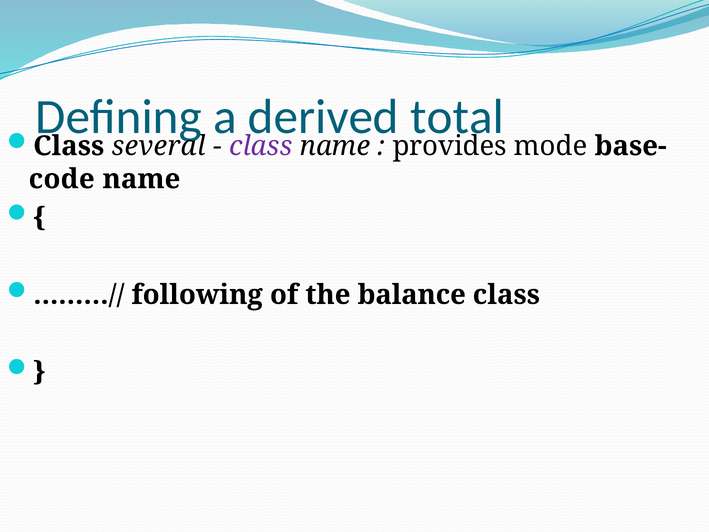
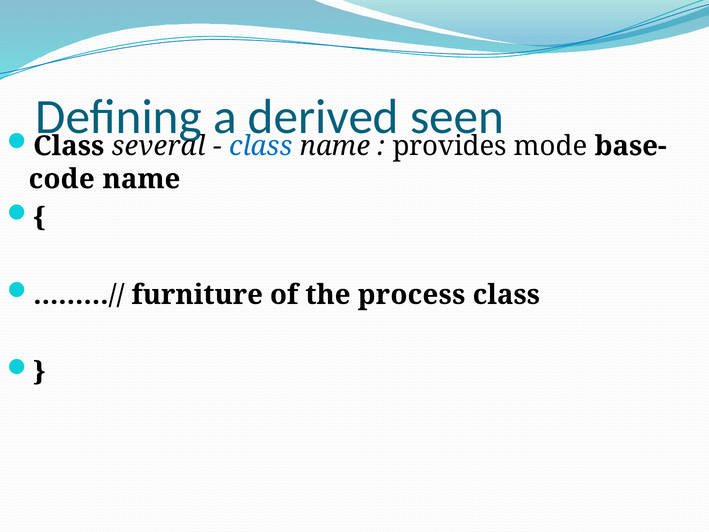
total: total -> seen (457, 117)
class colour: purple -> blue (261, 146)
following: following -> furniture (197, 295)
balance: balance -> process (411, 295)
